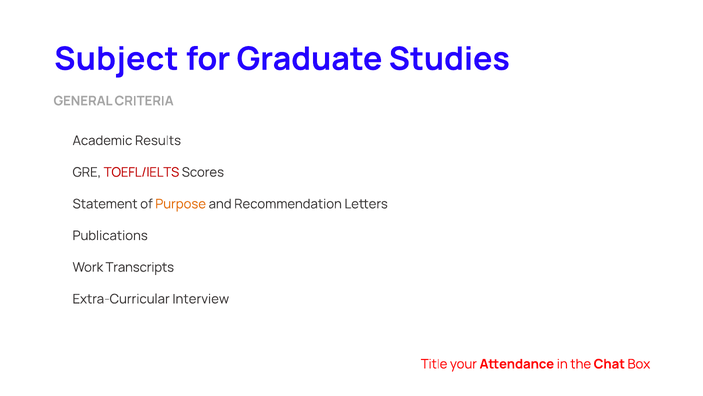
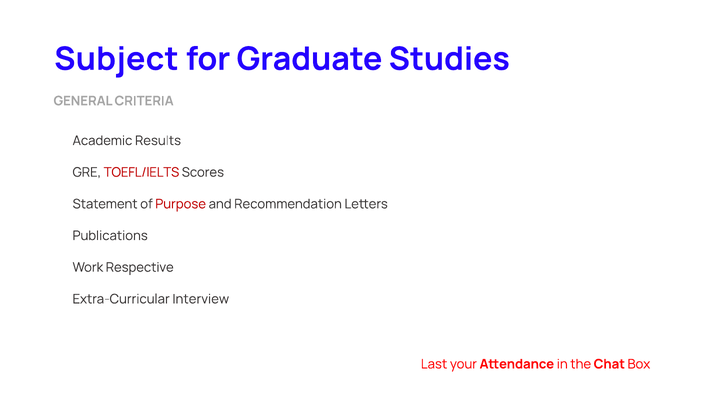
Purpose colour: orange -> red (181, 204)
Transcripts: Transcripts -> Respective (140, 267)
Title: Title -> Last (434, 364)
